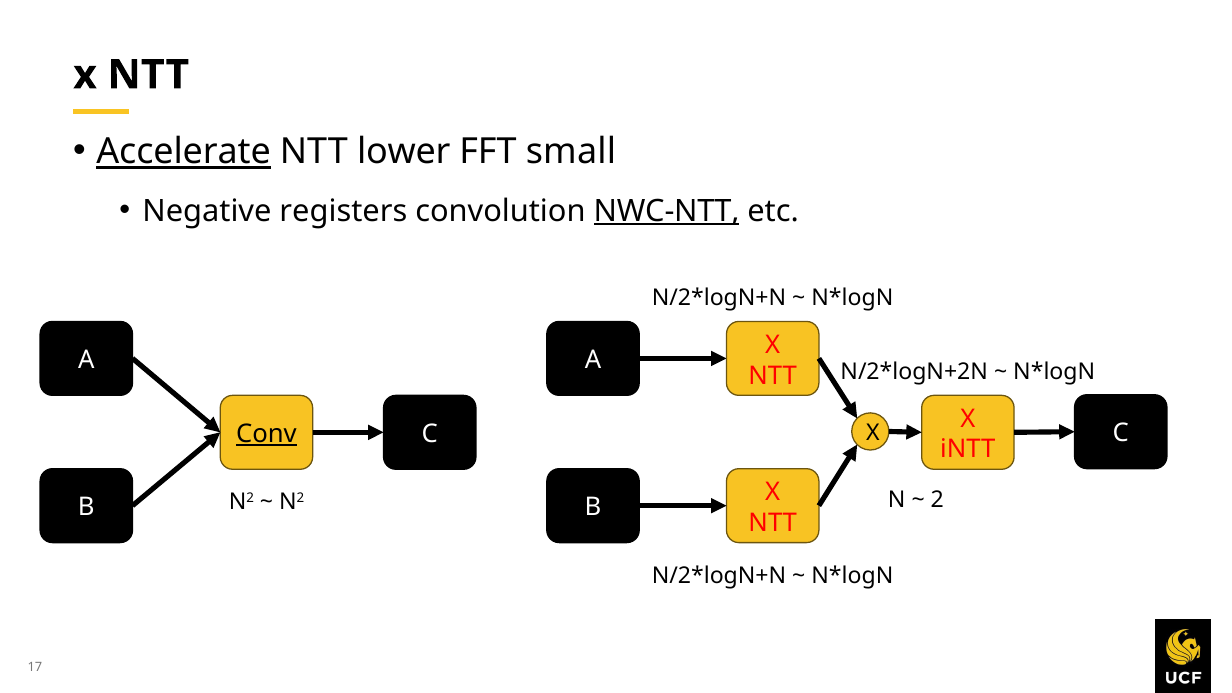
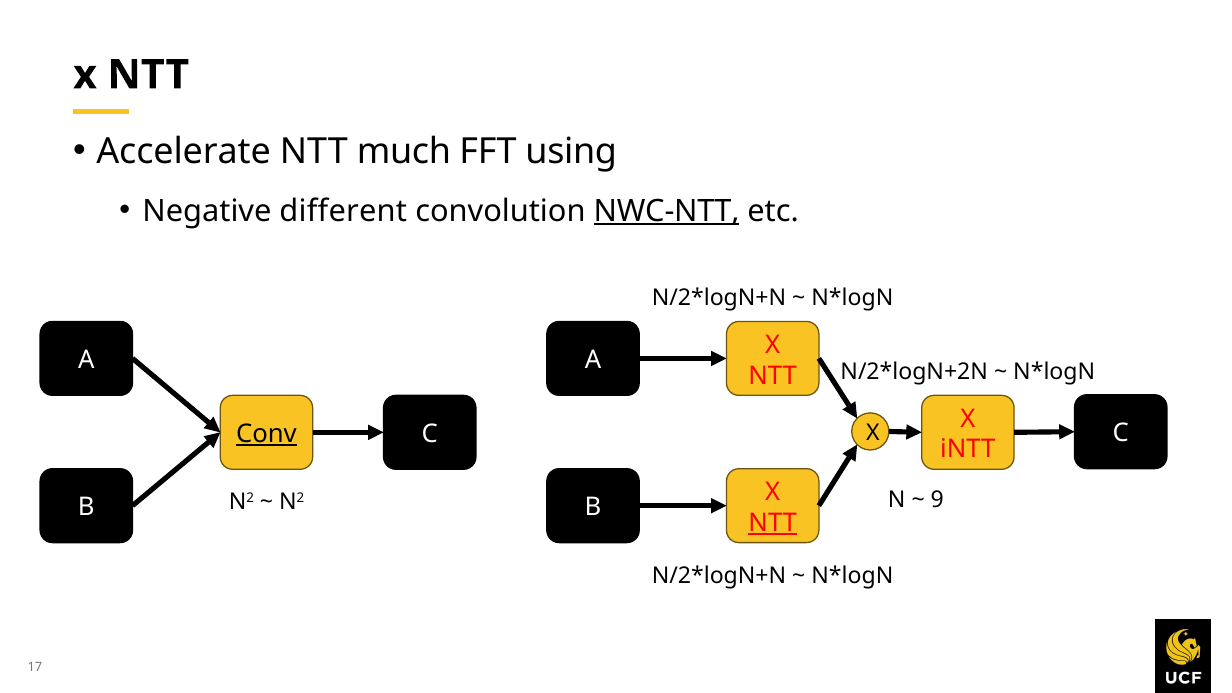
Accelerate underline: present -> none (184, 152)
lower: lower -> much (404, 152)
small: small -> using (571, 152)
registers: registers -> different (343, 211)
2: 2 -> 9 (937, 500)
NTT underline: none -> present (773, 523)
